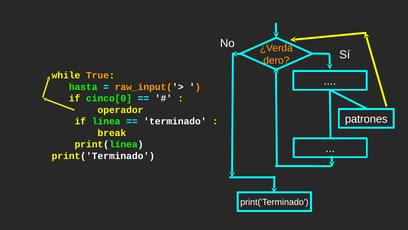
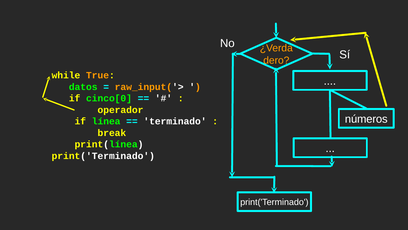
hasta: hasta -> datos (83, 87)
patrones: patrones -> números (366, 119)
